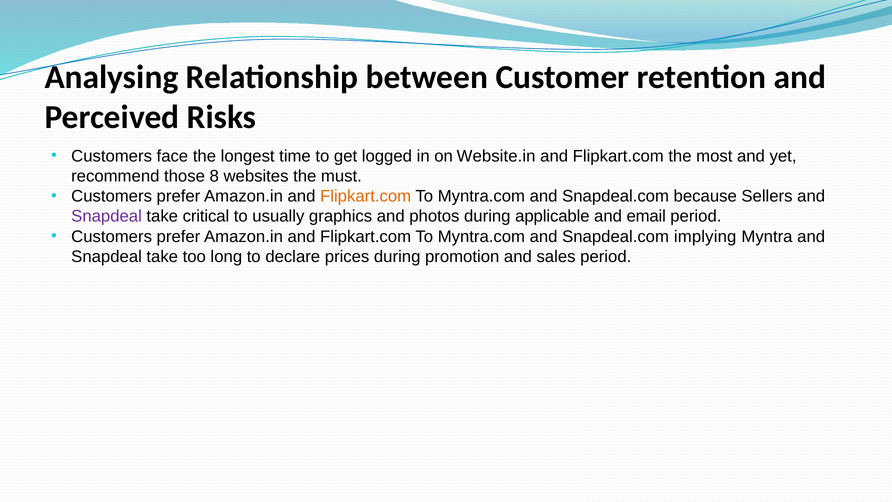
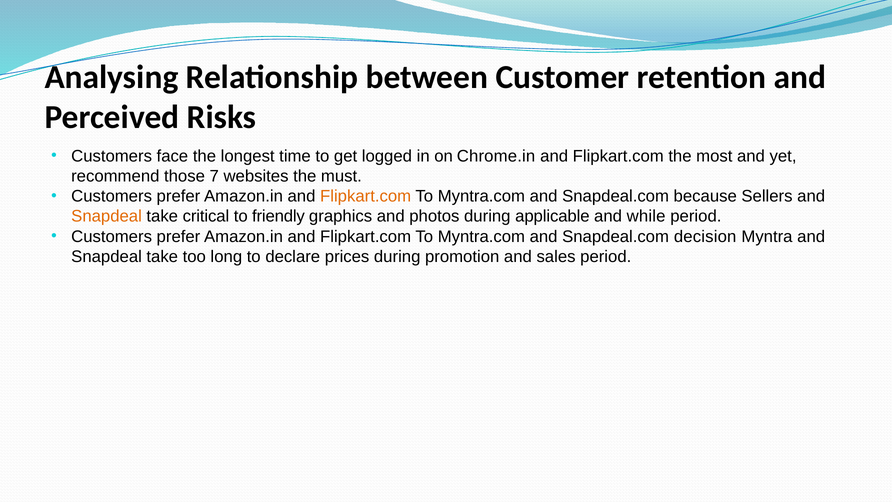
Website.in: Website.in -> Chrome.in (496, 156)
8: 8 -> 7 (214, 176)
Snapdeal colour: purple -> orange (107, 216)
usually: usually -> friendly (278, 216)
email: email -> while (646, 216)
implying: implying -> decision (705, 236)
